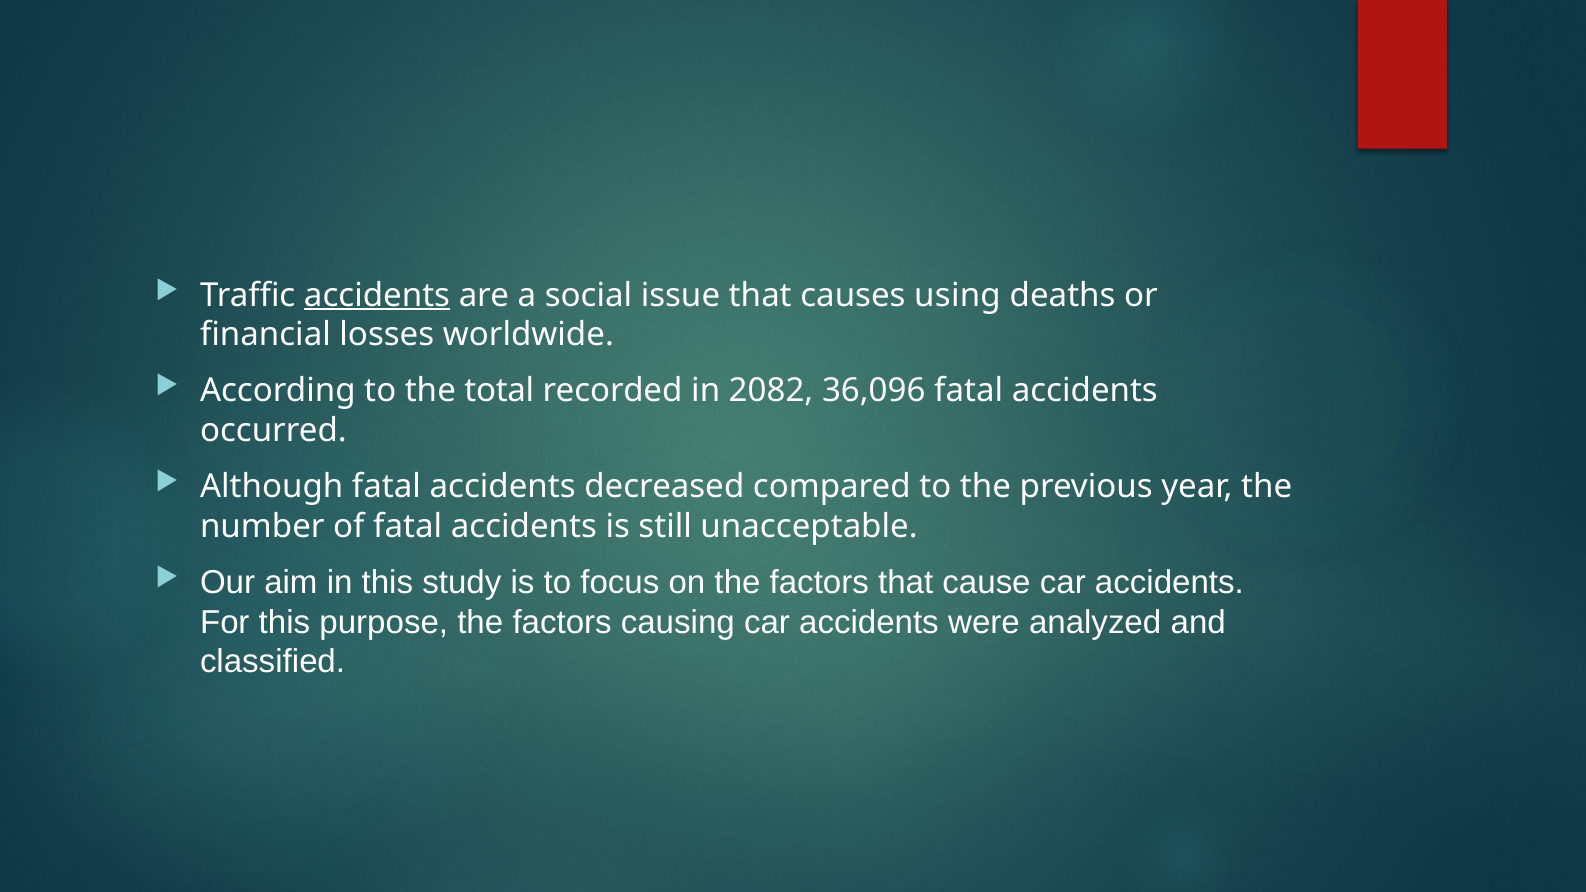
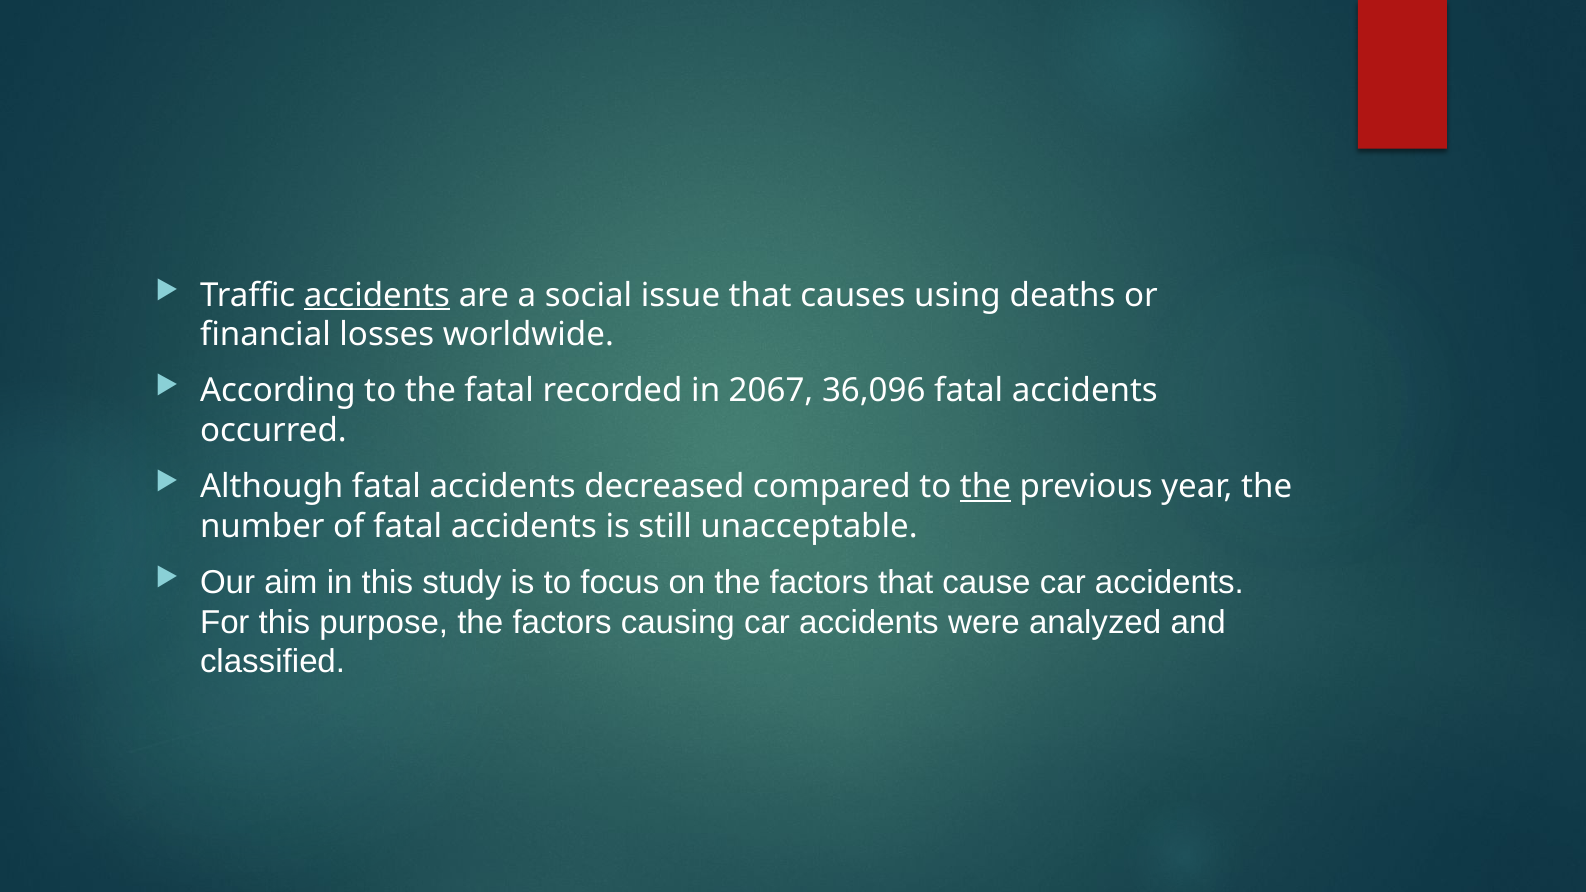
the total: total -> fatal (499, 391)
2082: 2082 -> 2067 (771, 391)
the underline: none -> present (985, 487)
